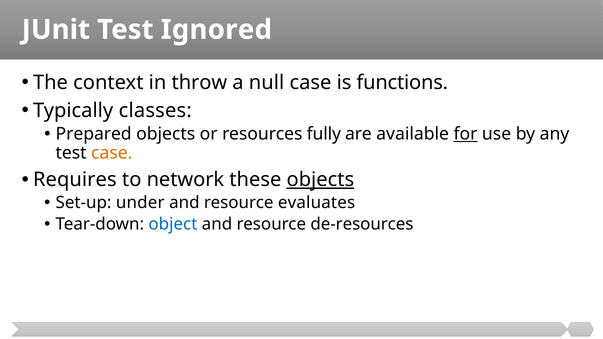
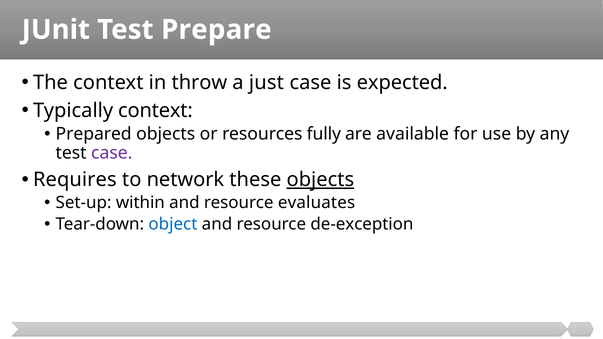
Ignored: Ignored -> Prepare (216, 30)
null: null -> just (266, 83)
functions: functions -> expected (402, 83)
Typically classes: classes -> context (155, 111)
for underline: present -> none (466, 134)
case colour: orange -> purple (112, 153)
under: under -> within (140, 203)
de-resources: de-resources -> de-exception (362, 224)
